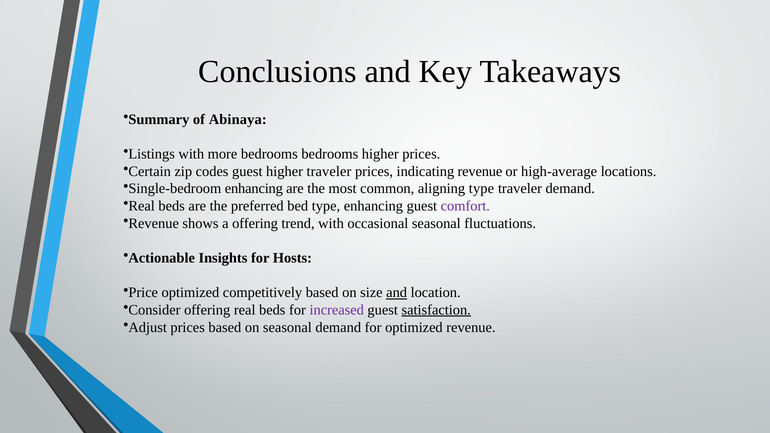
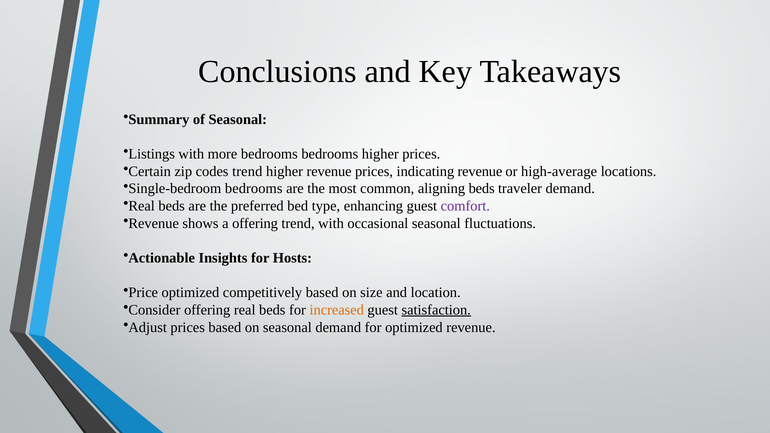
of Abinaya: Abinaya -> Seasonal (238, 119)
codes guest: guest -> trend (247, 171)
higher traveler: traveler -> revenue (329, 171)
Single-bedroom enhancing: enhancing -> bedrooms (254, 189)
aligning type: type -> beds (482, 189)
and underline: present -> none (397, 293)
increased colour: purple -> orange (337, 310)
